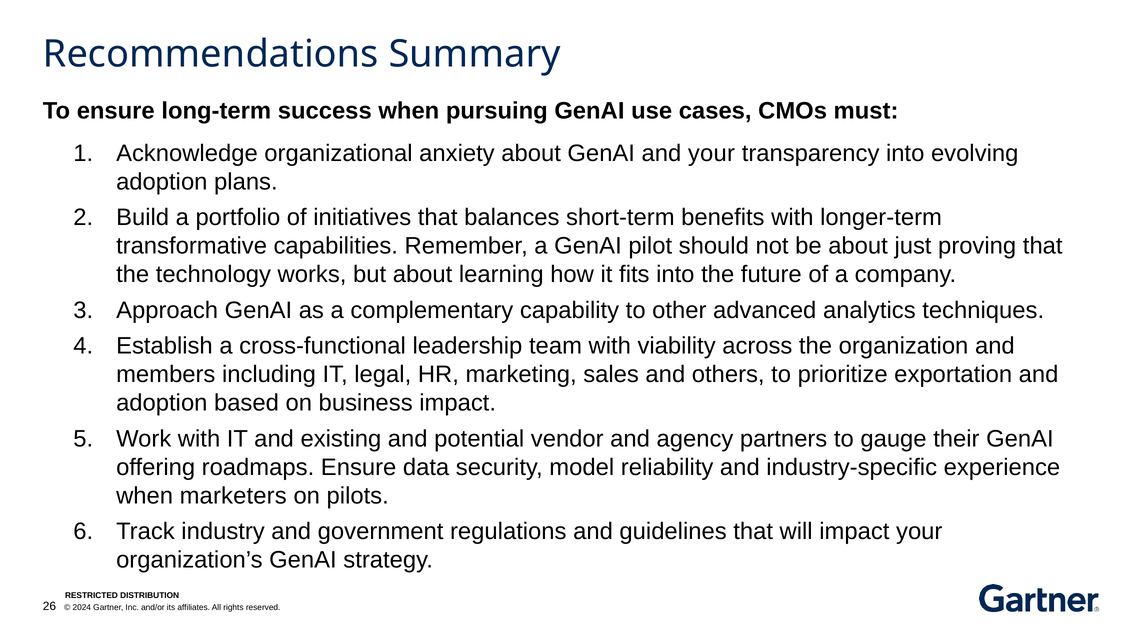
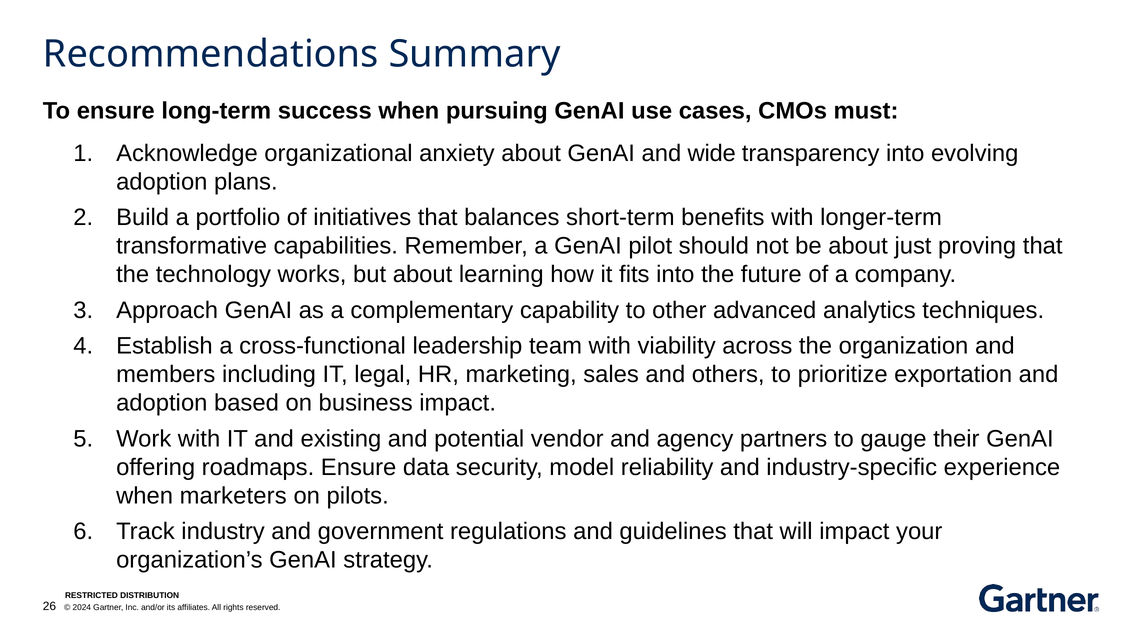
and your: your -> wide (712, 153)
